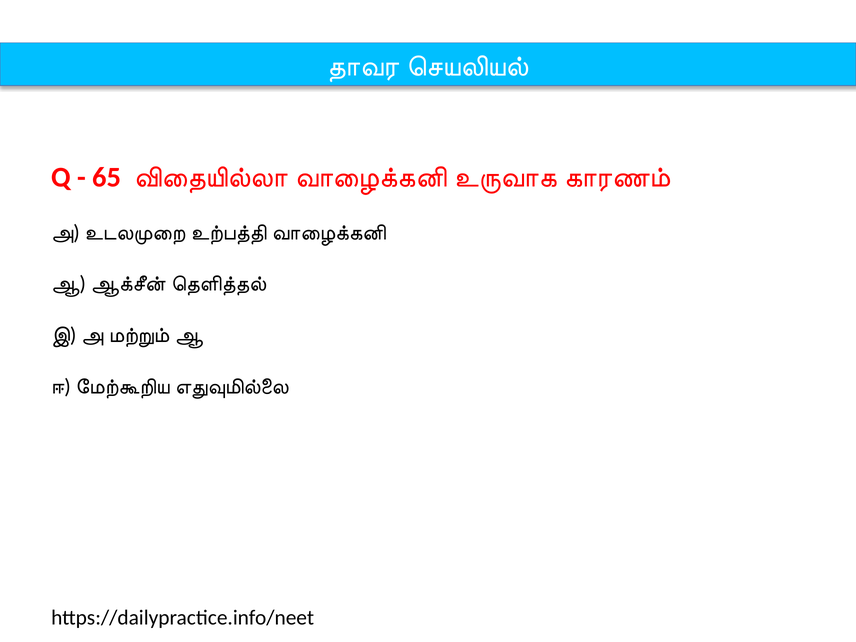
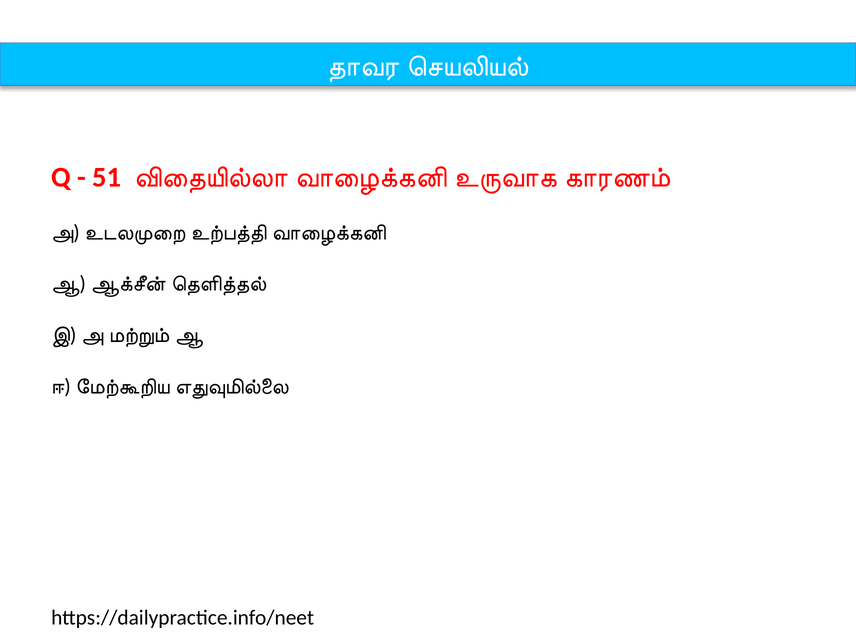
65: 65 -> 51 (107, 177)
